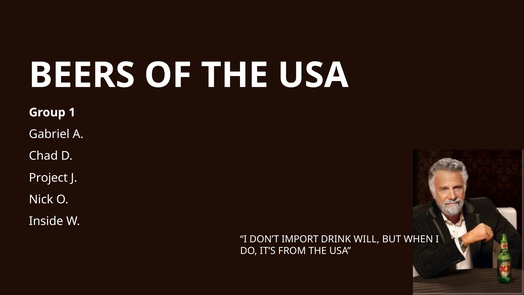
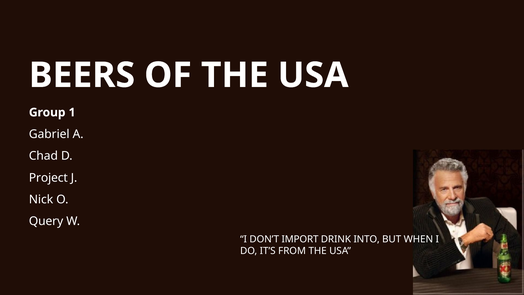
Inside: Inside -> Query (46, 221)
WILL: WILL -> INTO (367, 239)
